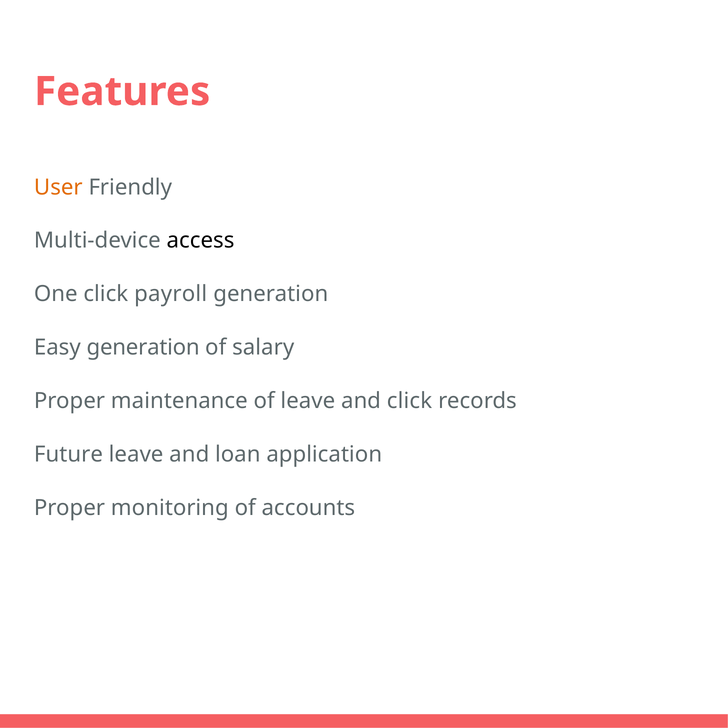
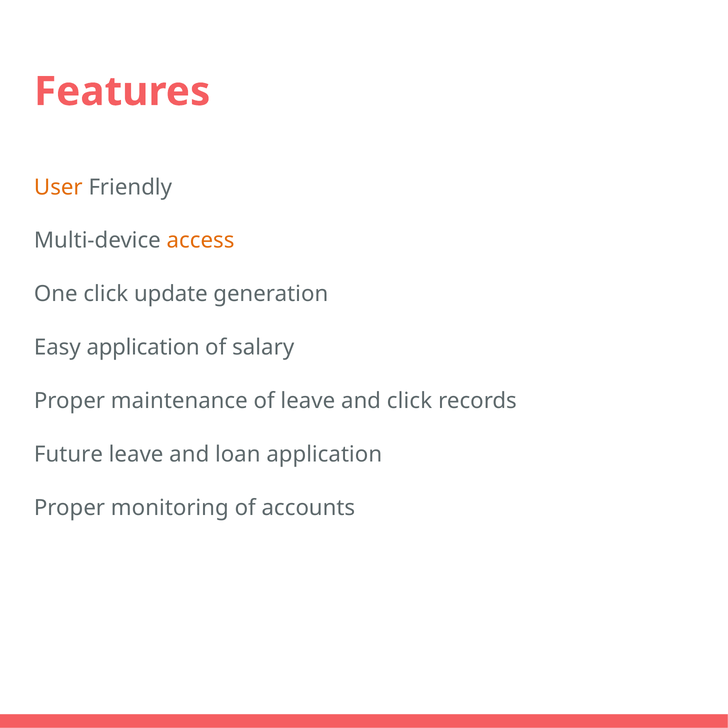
access colour: black -> orange (201, 241)
payroll: payroll -> update (171, 294)
Easy generation: generation -> application (143, 347)
